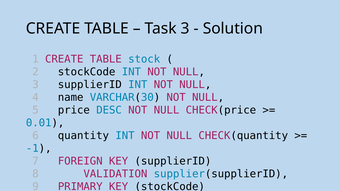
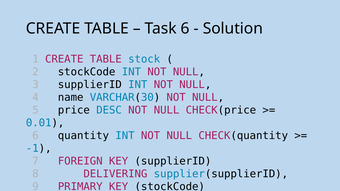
Task 3: 3 -> 6 (185, 29)
VALIDATION: VALIDATION -> DELIVERING (115, 174)
